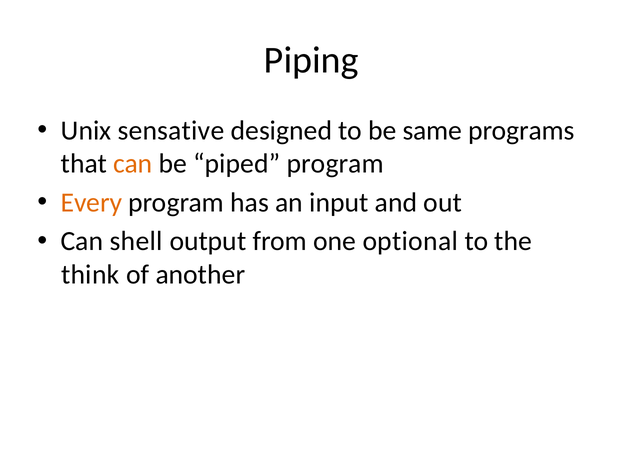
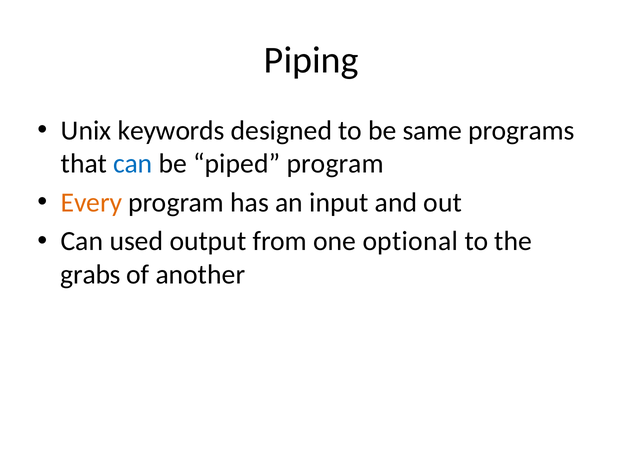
sensative: sensative -> keywords (171, 131)
can colour: orange -> blue (133, 164)
shell: shell -> used (136, 241)
think: think -> grabs (91, 275)
